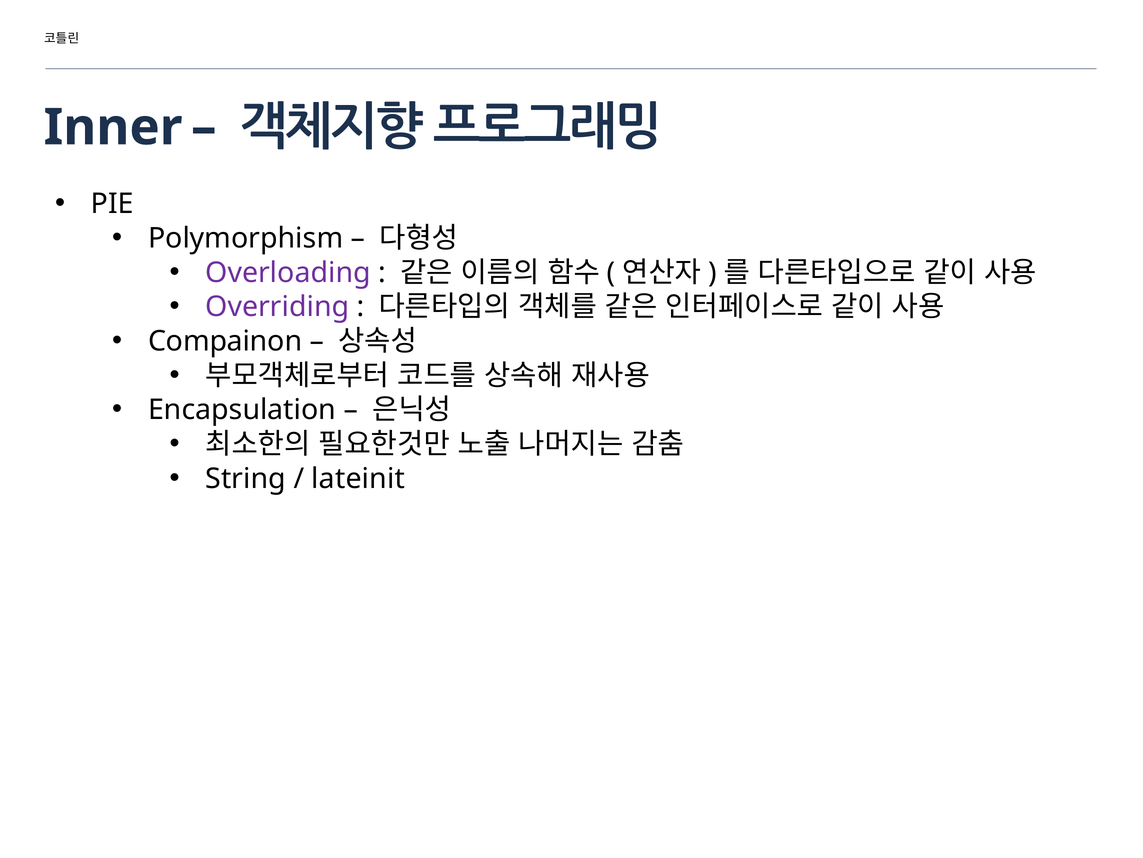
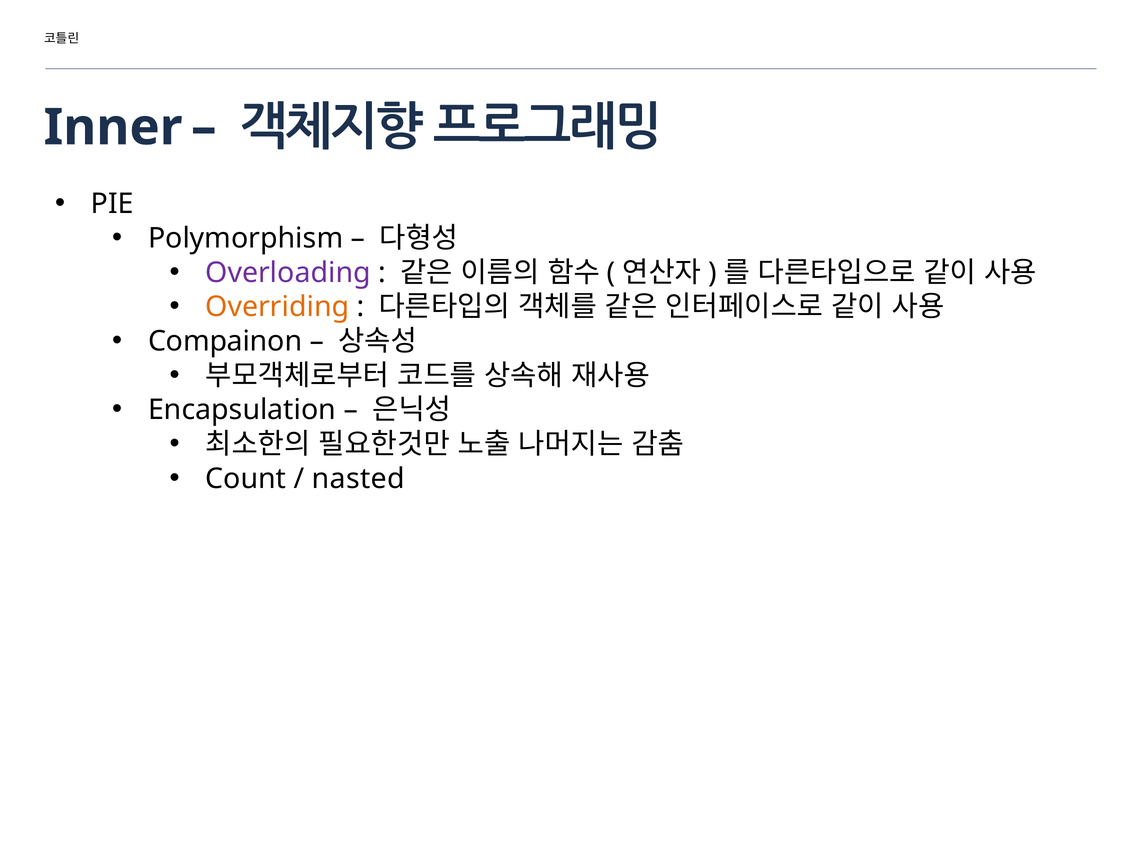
Overriding colour: purple -> orange (277, 307)
String: String -> Count (246, 478)
lateinit: lateinit -> nasted (358, 478)
